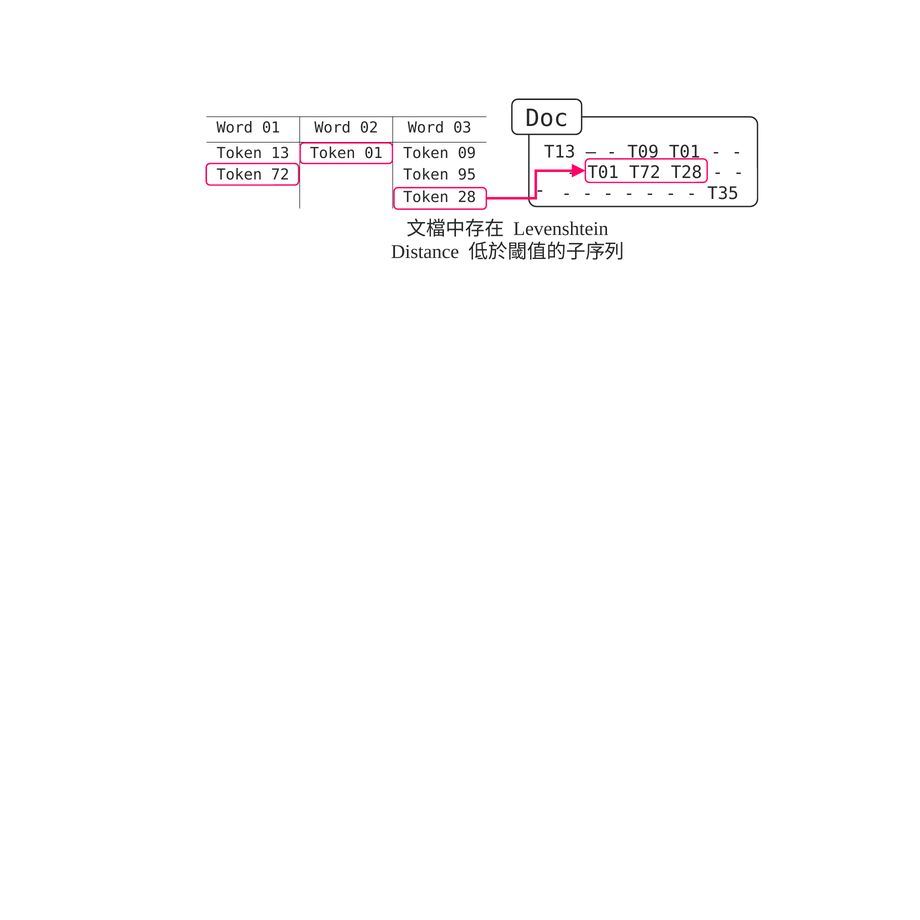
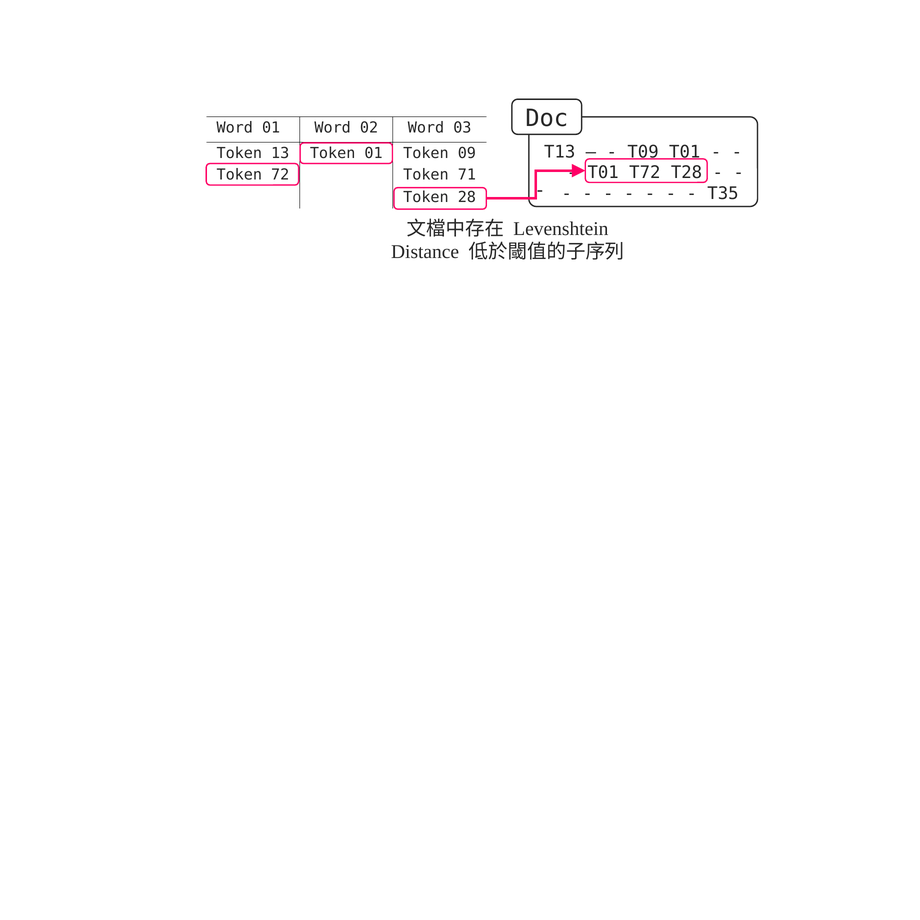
95: 95 -> 71 (467, 175)
